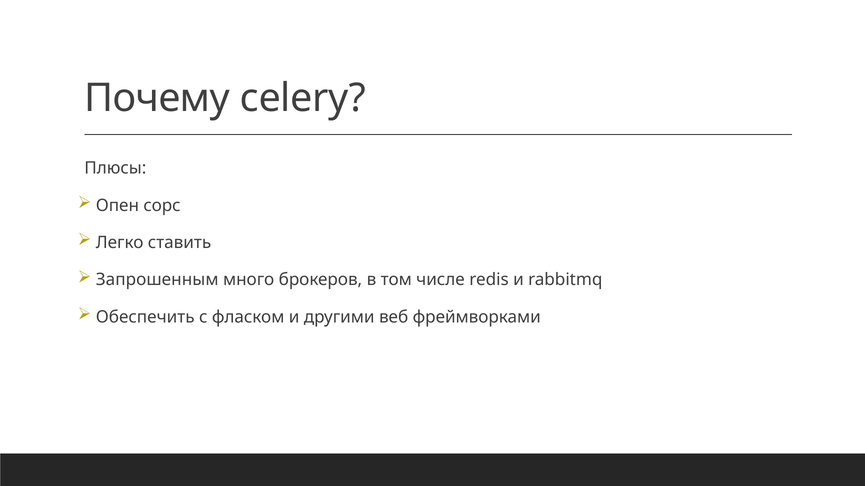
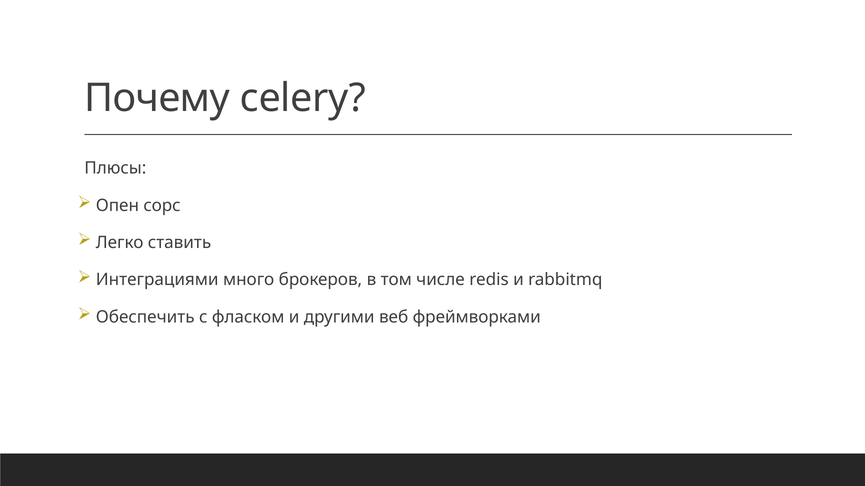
Запрошенным: Запрошенным -> Интеграциями (157, 280)
